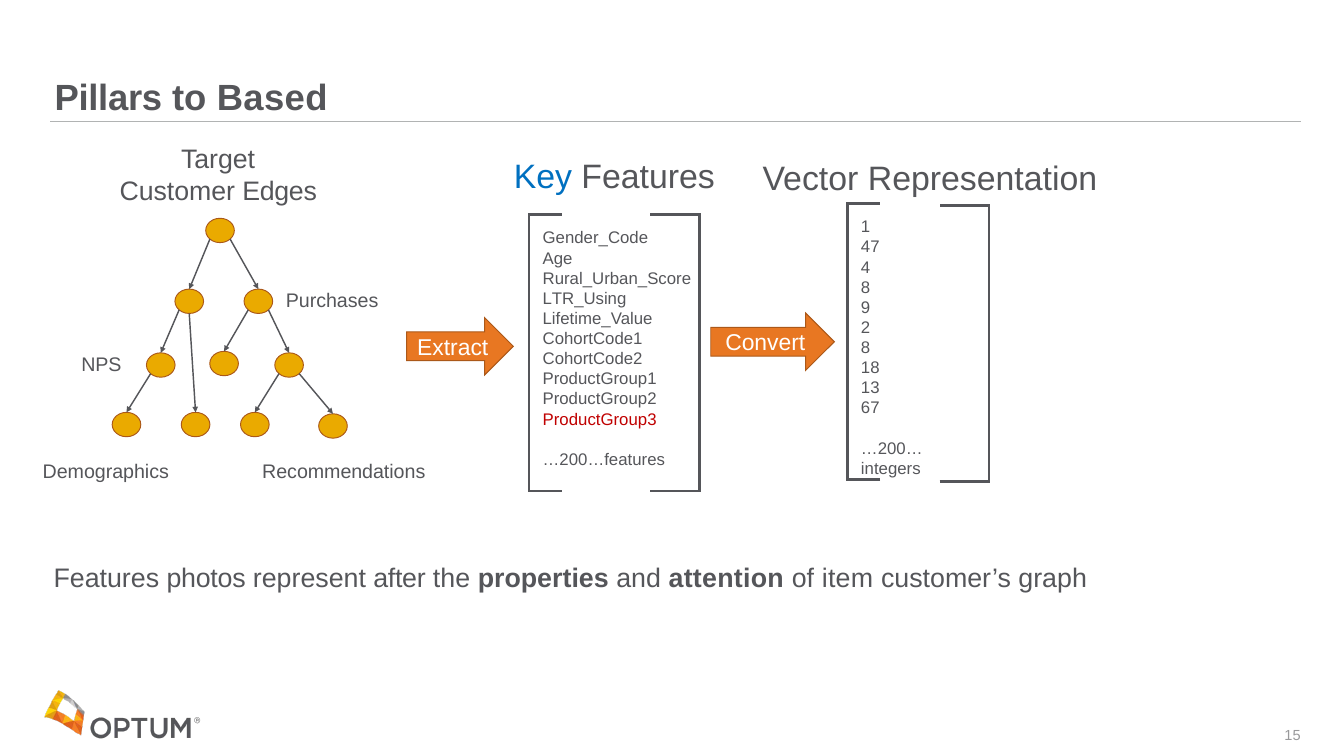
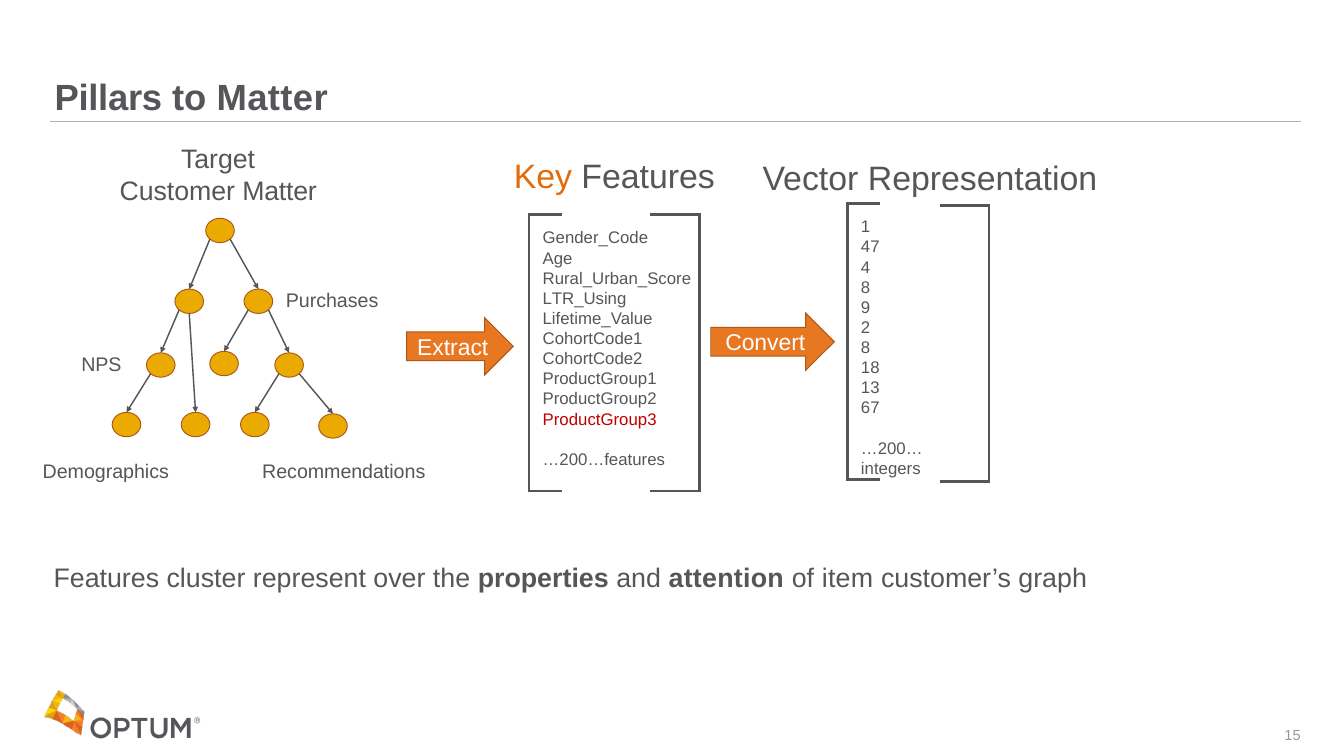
to Based: Based -> Matter (272, 98)
Key colour: blue -> orange (543, 177)
Customer Edges: Edges -> Matter (280, 192)
photos: photos -> cluster (206, 579)
after: after -> over (399, 579)
